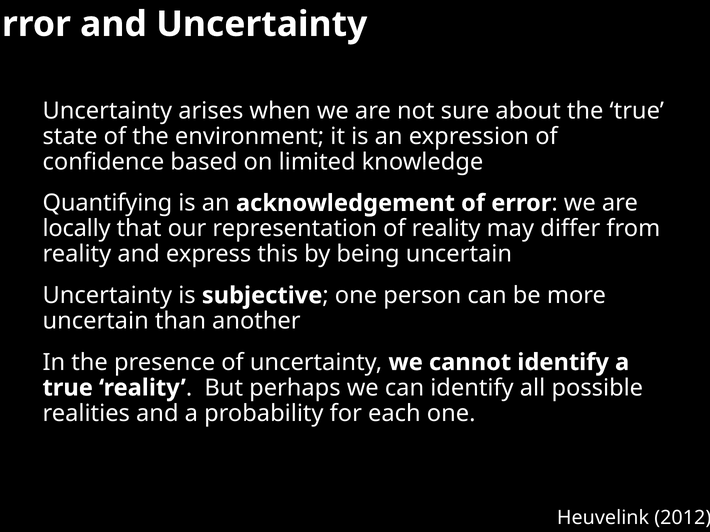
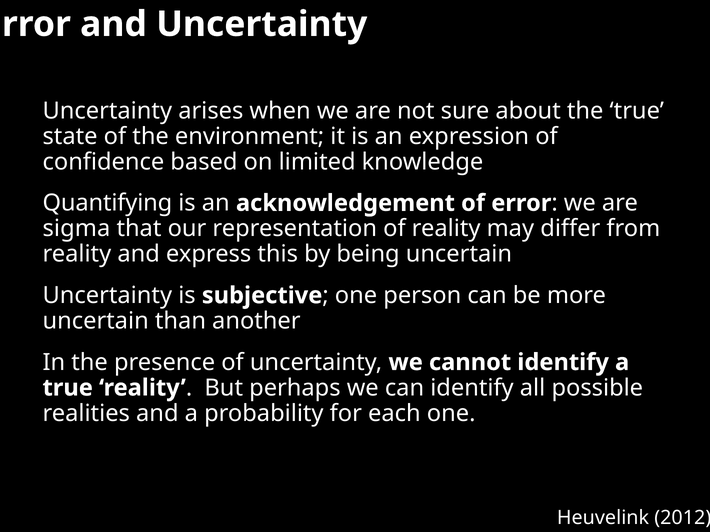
locally: locally -> sigma (76, 229)
